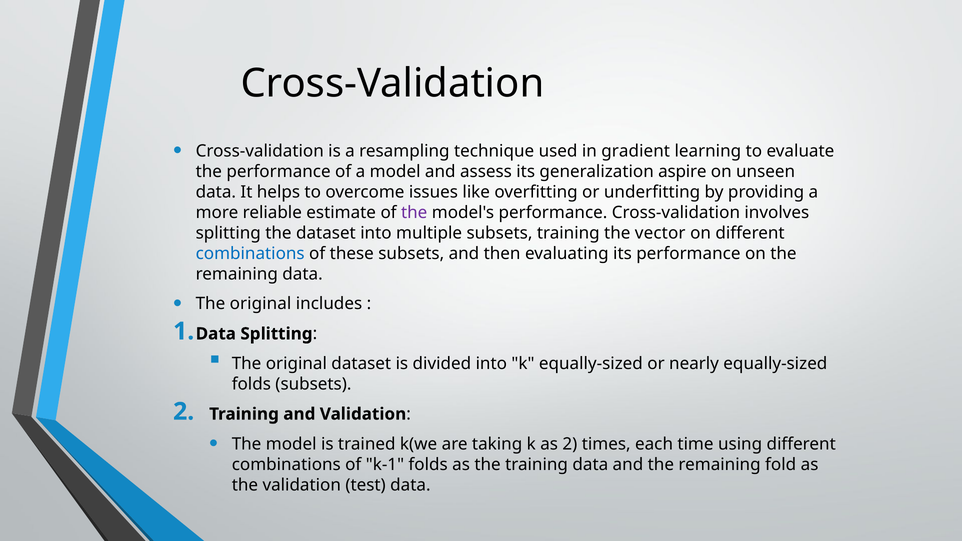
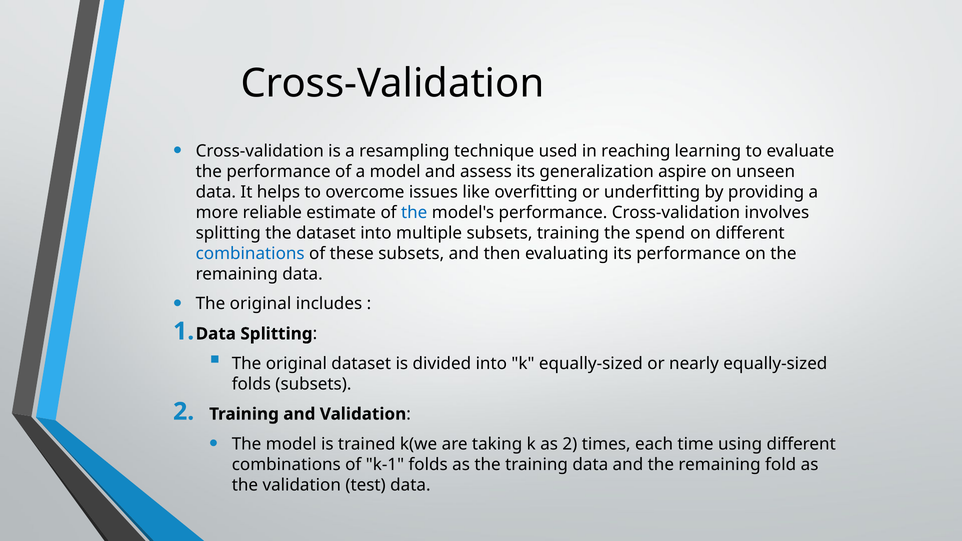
gradient: gradient -> reaching (636, 151)
the colour: purple -> blue (414, 213)
vector: vector -> spend (660, 233)
